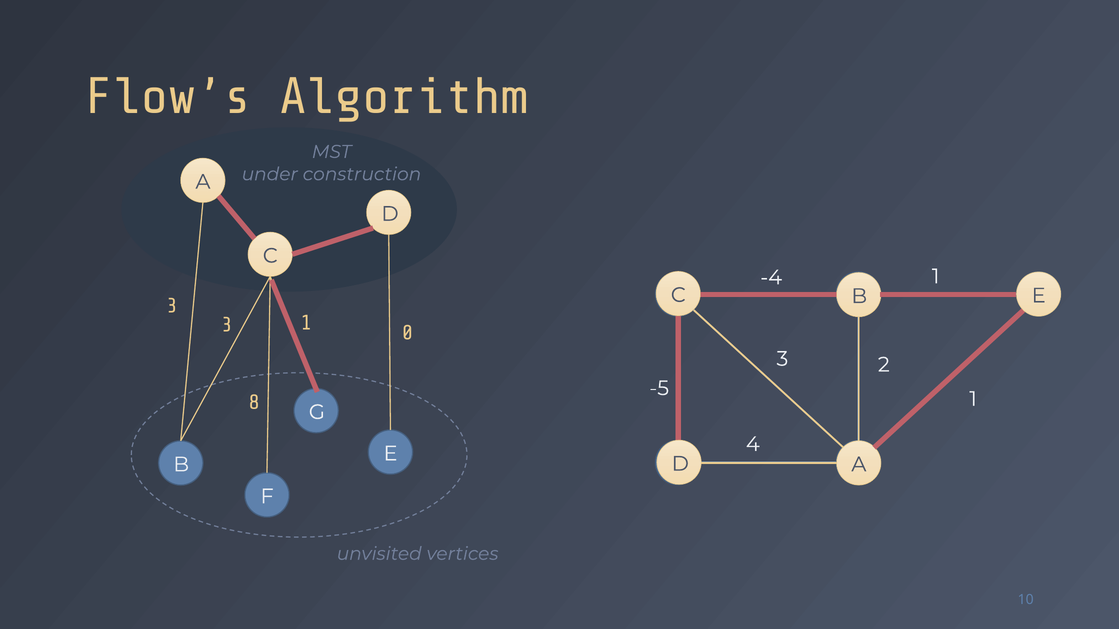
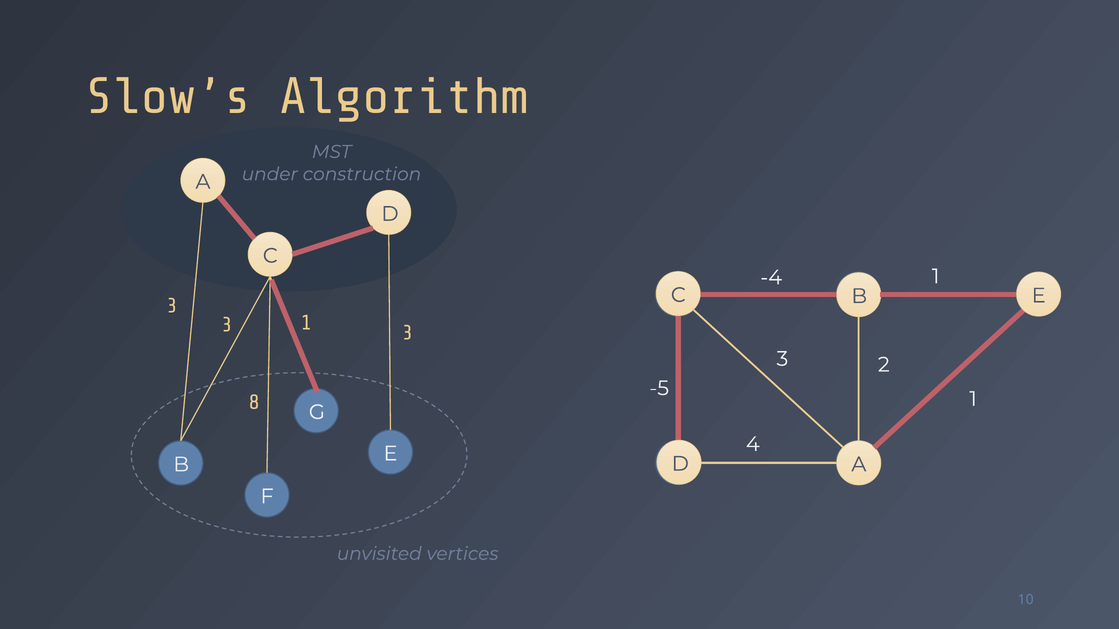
Flow’s: Flow’s -> Slow’s (168, 96)
0: 0 -> 3 (407, 333)
